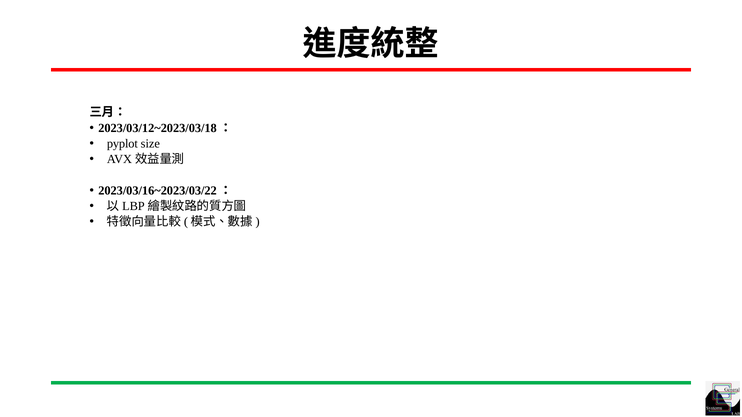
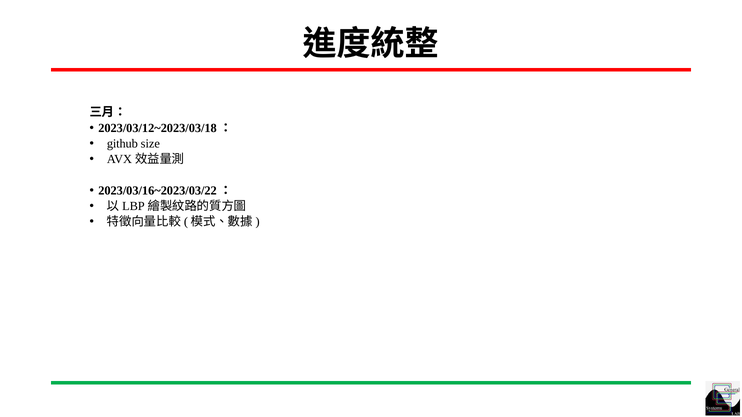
pyplot: pyplot -> github (122, 144)
